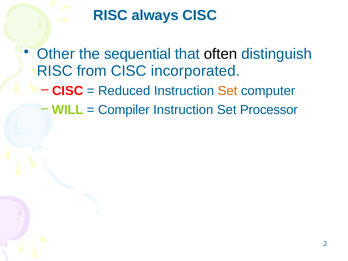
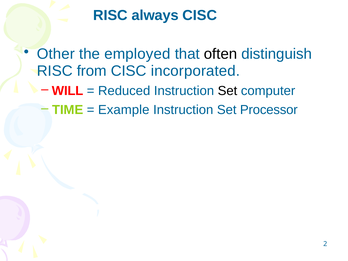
sequential: sequential -> employed (137, 54)
CISC: CISC -> WILL (68, 91)
Set colour: orange -> black (227, 91)
WILL: WILL -> TIME (68, 110)
Compiler: Compiler -> Example (124, 110)
